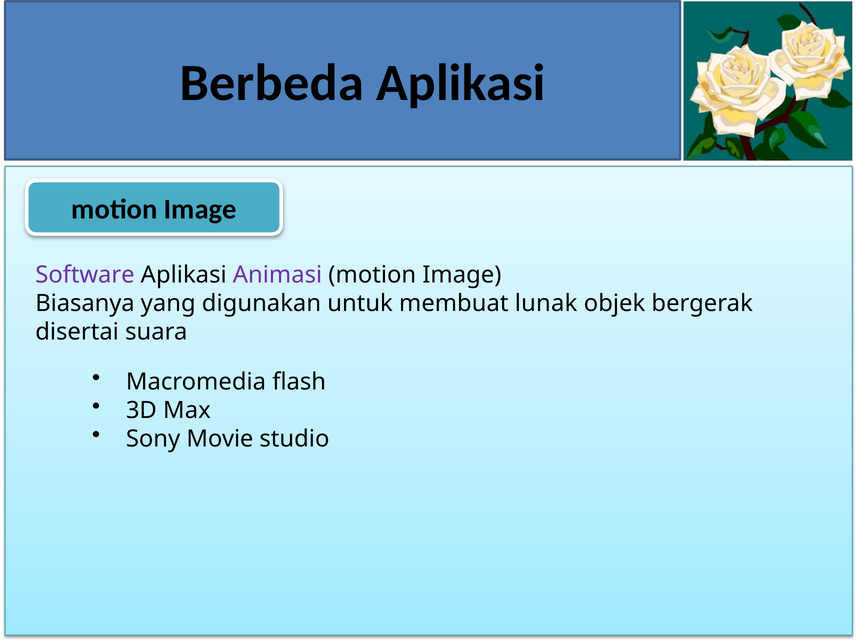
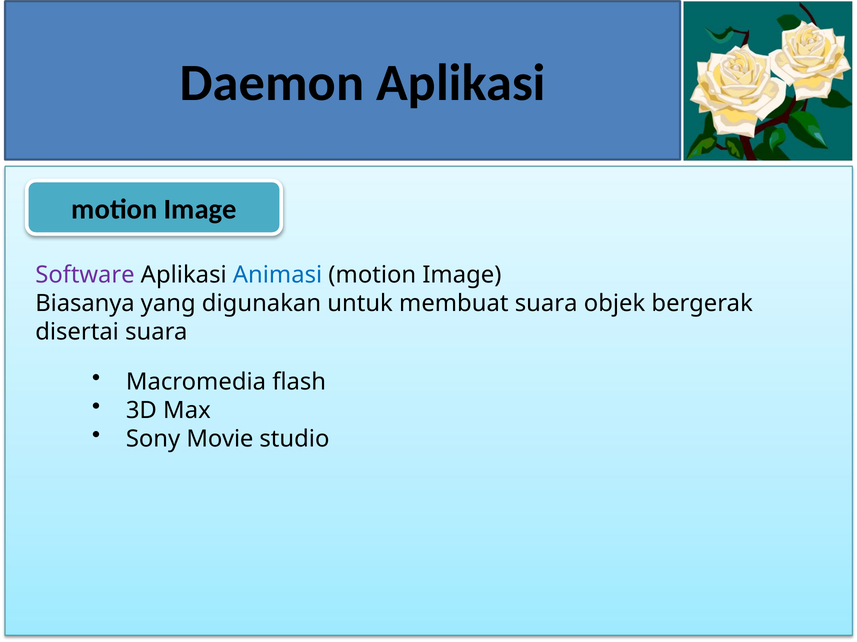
Berbeda: Berbeda -> Daemon (272, 83)
Animasi colour: purple -> blue (278, 275)
membuat lunak: lunak -> suara (546, 304)
